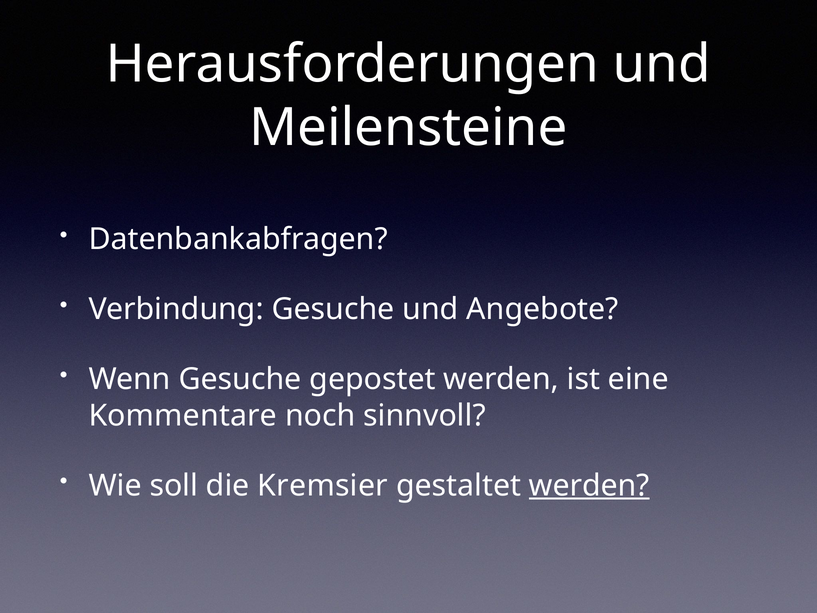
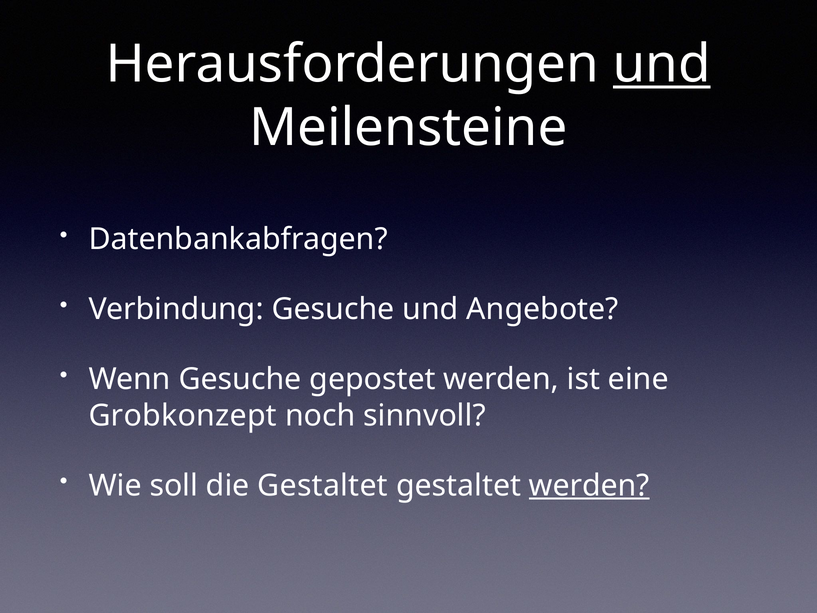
und underline: none -> present (662, 64)
Kommentare: Kommentare -> Grobkonzept (183, 415)
die Kremsier: Kremsier -> Gestaltet (323, 485)
